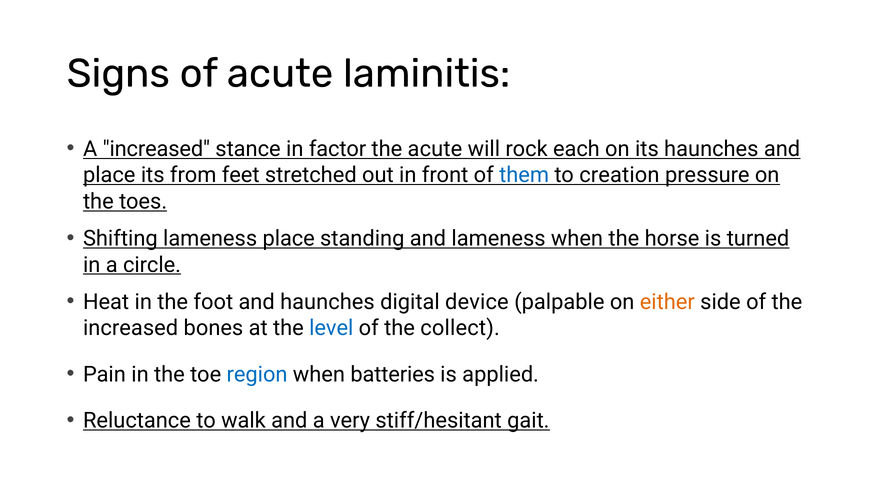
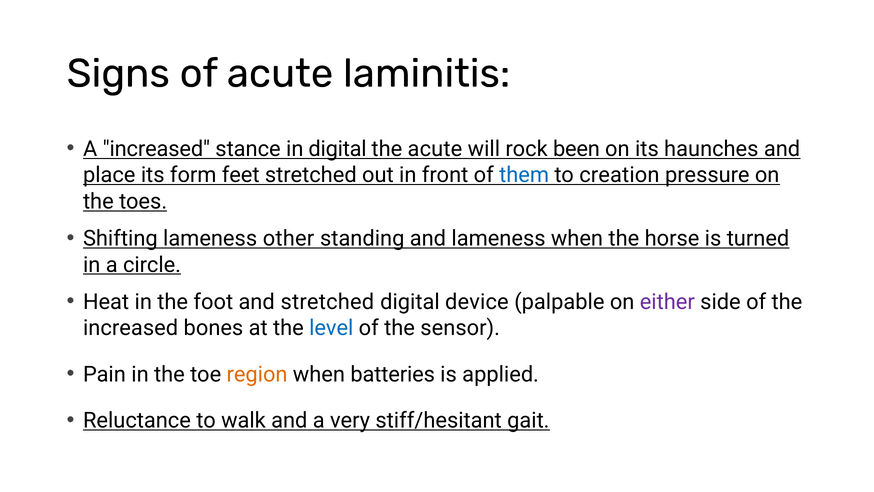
in factor: factor -> digital (338, 149)
each: each -> been (576, 149)
from: from -> form (193, 175)
lameness place: place -> other (289, 238)
and haunches: haunches -> stretched (327, 302)
either colour: orange -> purple (667, 302)
collect: collect -> sensor (460, 328)
region colour: blue -> orange (257, 374)
